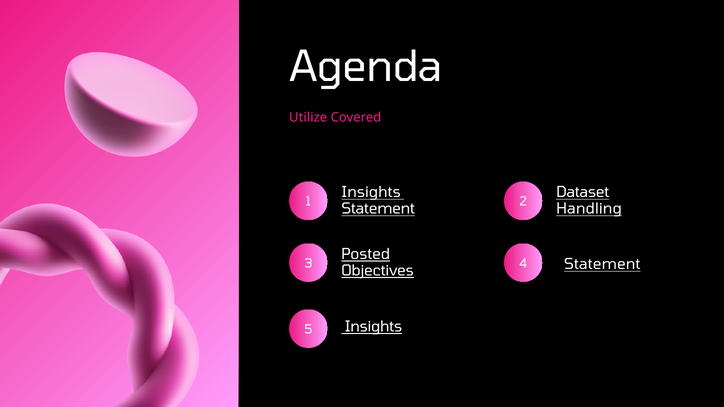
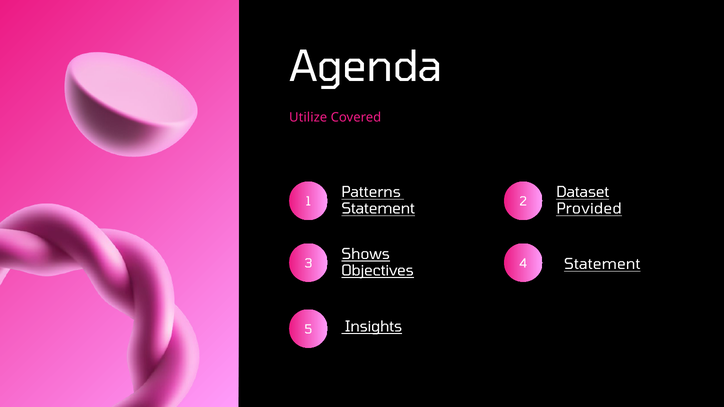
Insights: Insights -> Patterns (371, 193)
Handling: Handling -> Provided (589, 209)
Posted: Posted -> Shows (366, 254)
